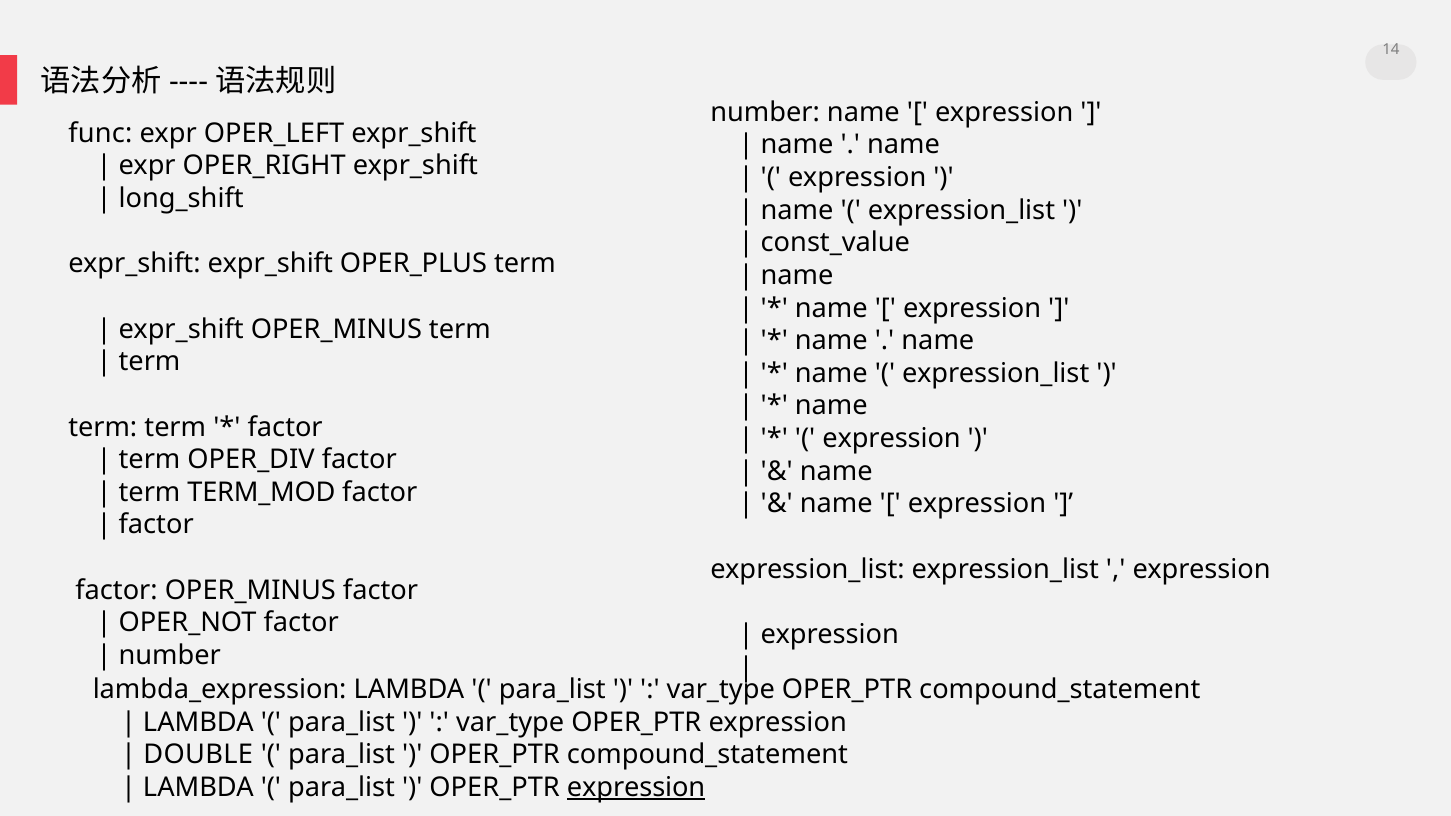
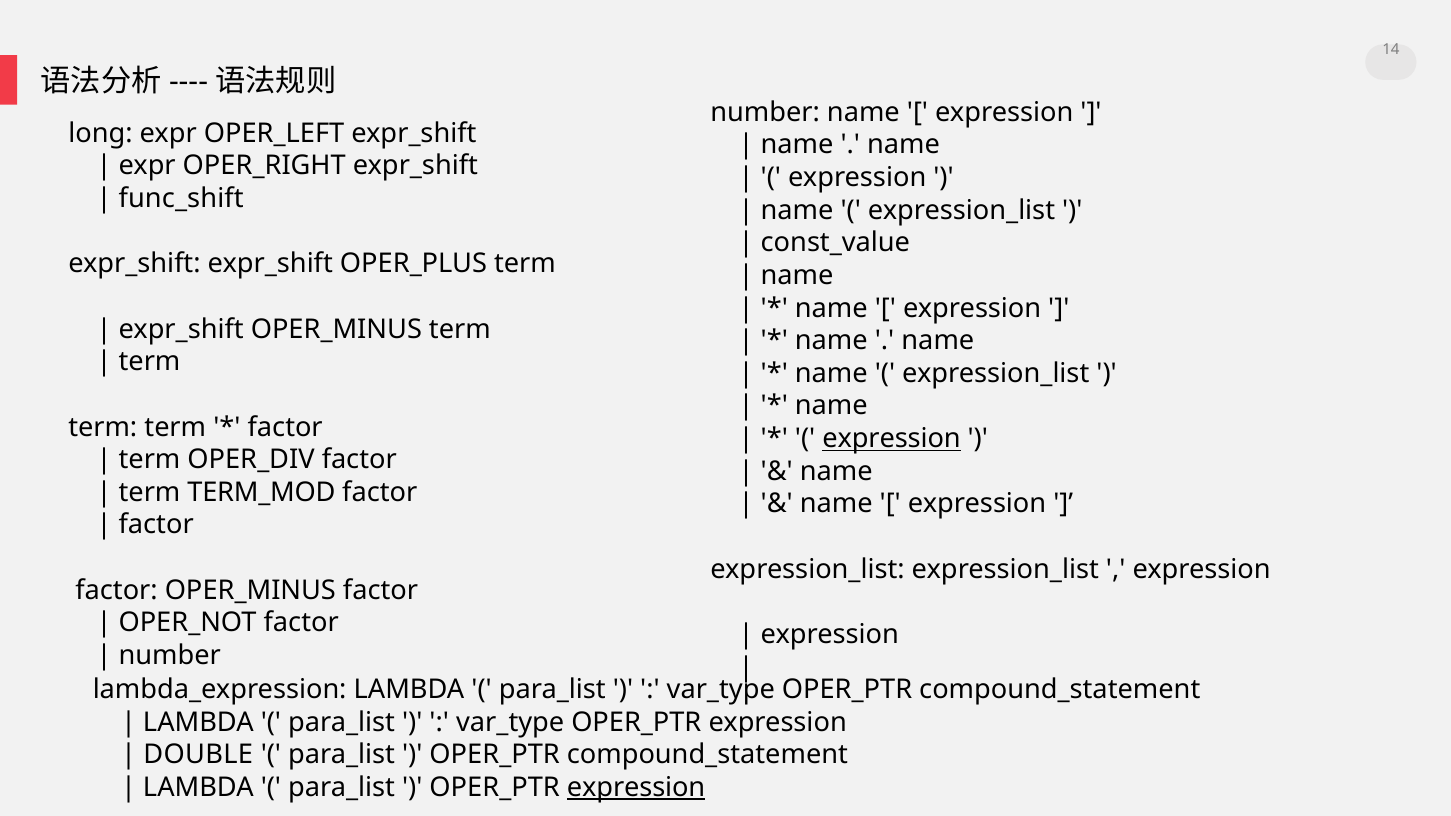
func: func -> long (101, 133)
long_shift: long_shift -> func_shift (181, 199)
expression underline: none -> present (892, 439)
